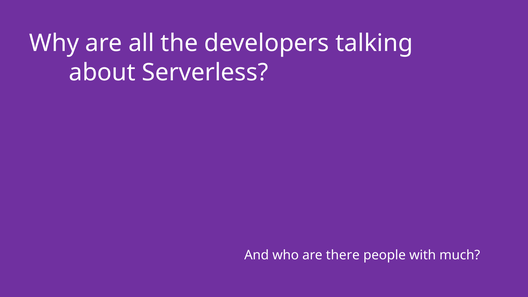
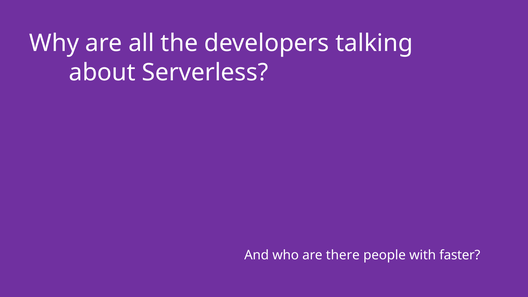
much: much -> faster (460, 255)
